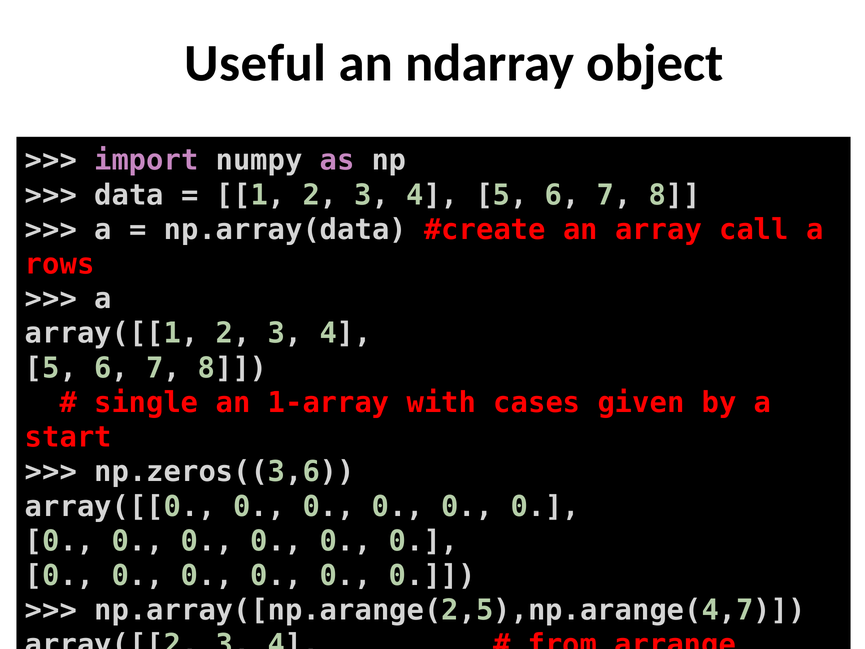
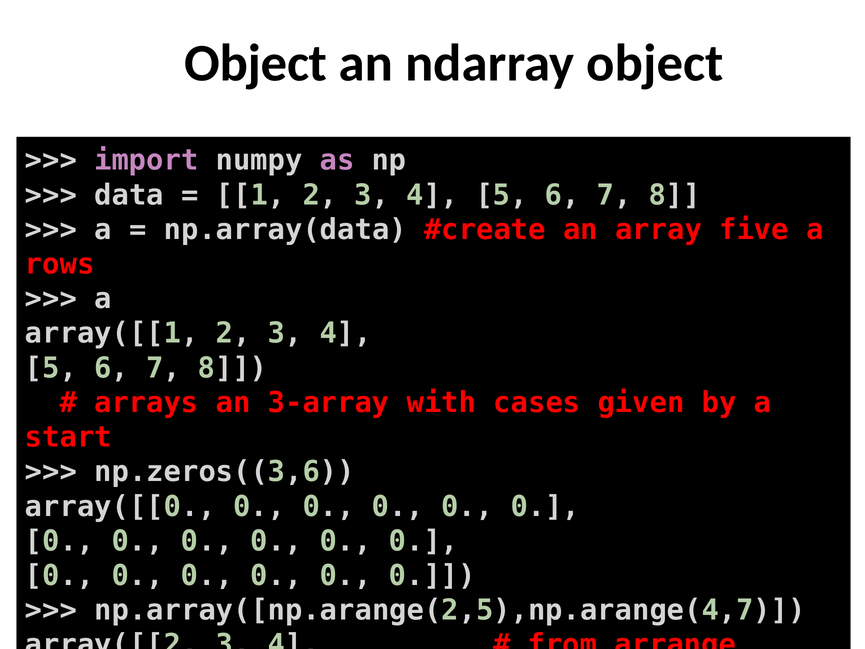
Useful: Useful -> Object (256, 63)
call: call -> five (754, 230)
single: single -> arrays (146, 403)
1-array: 1-array -> 3-array (329, 403)
